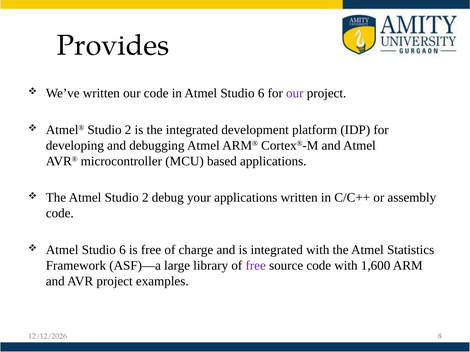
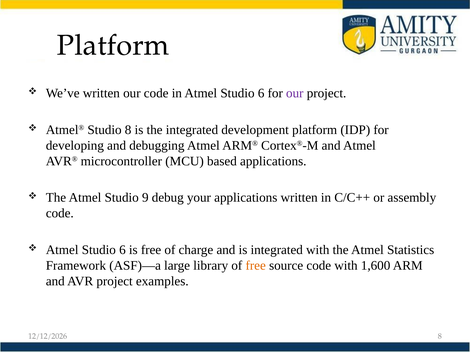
Provides: Provides -> Platform (113, 45)
Atmel® Studio 2: 2 -> 8 (128, 130)
Atmel Studio 2: 2 -> 9 (145, 198)
free colour: purple -> orange (256, 266)
